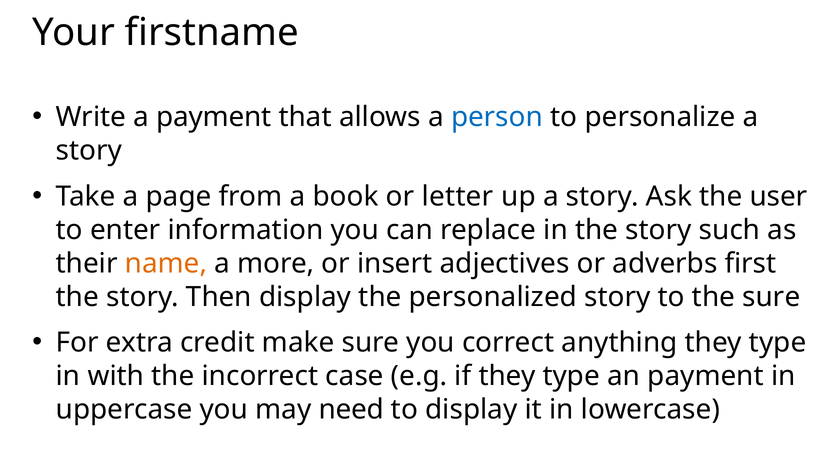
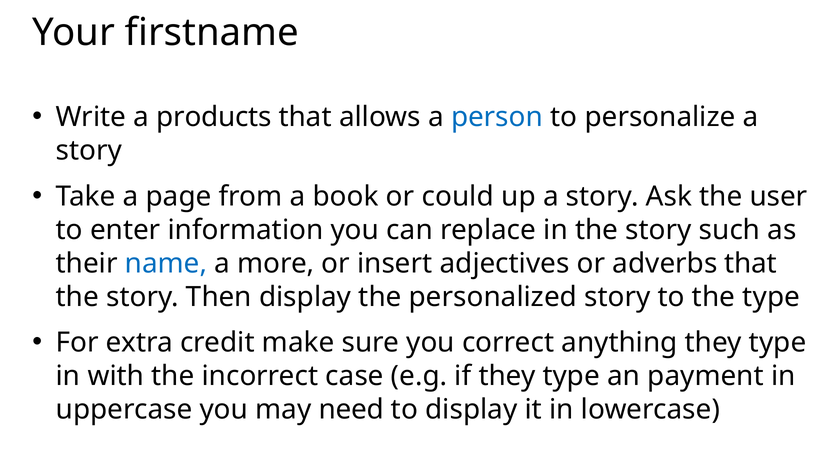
a payment: payment -> products (214, 117)
letter: letter -> could (458, 197)
name colour: orange -> blue (166, 264)
adverbs first: first -> that (750, 264)
the sure: sure -> type (771, 297)
